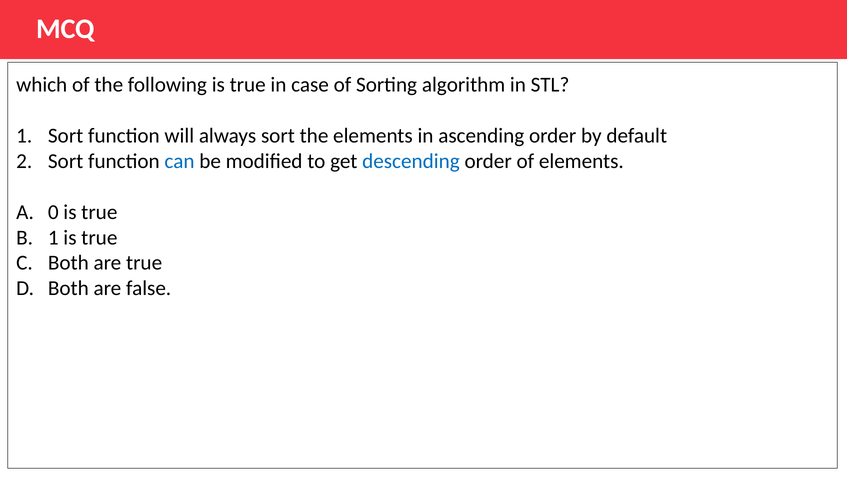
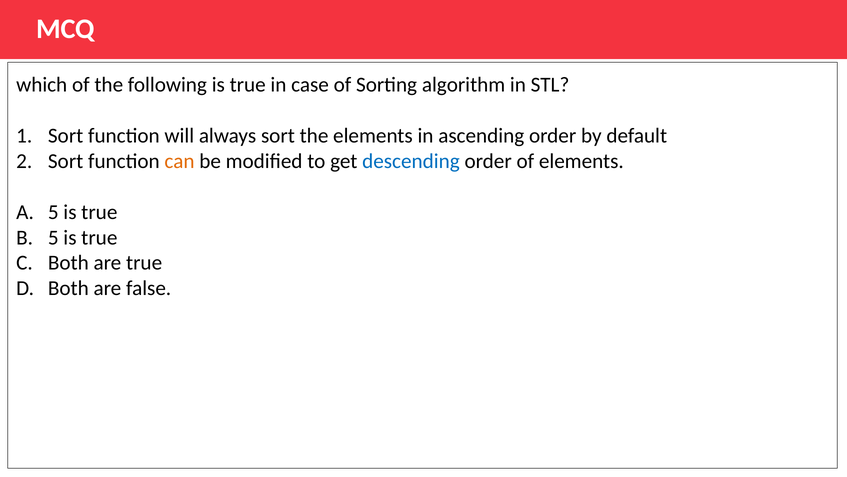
can colour: blue -> orange (180, 161)
0: 0 -> 5 (53, 212)
1: 1 -> 5 (53, 237)
